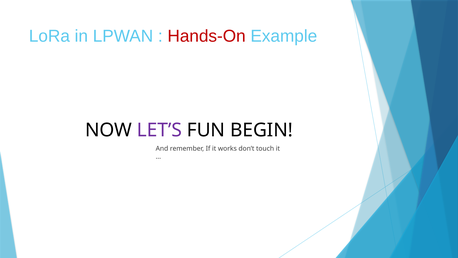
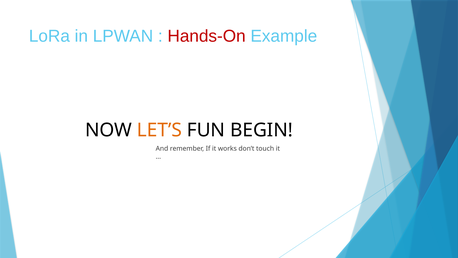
LET’S colour: purple -> orange (159, 130)
